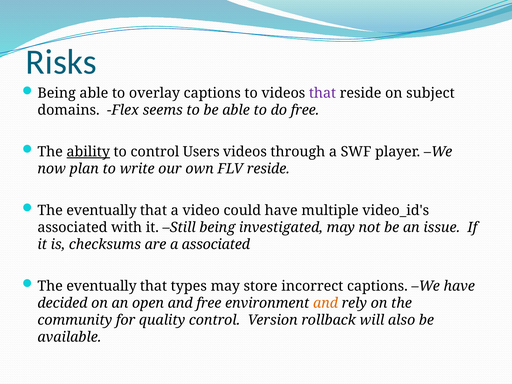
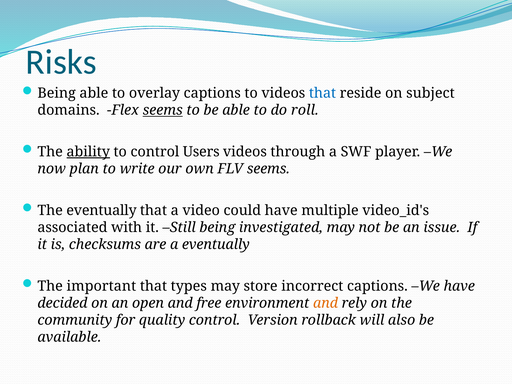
that colour: purple -> blue (323, 93)
seems underline: none -> present (163, 110)
do free: free -> roll (305, 110)
FLV reside: reside -> seems (268, 169)
a associated: associated -> eventually (216, 244)
eventually: eventually -> important (101, 286)
